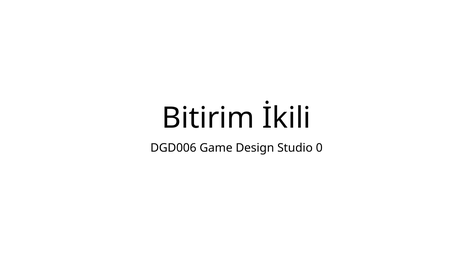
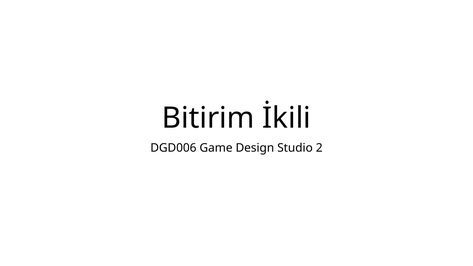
0: 0 -> 2 (319, 148)
